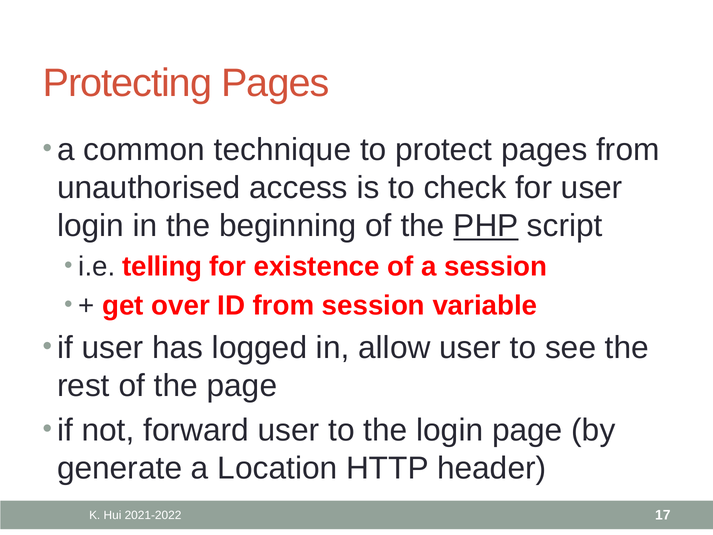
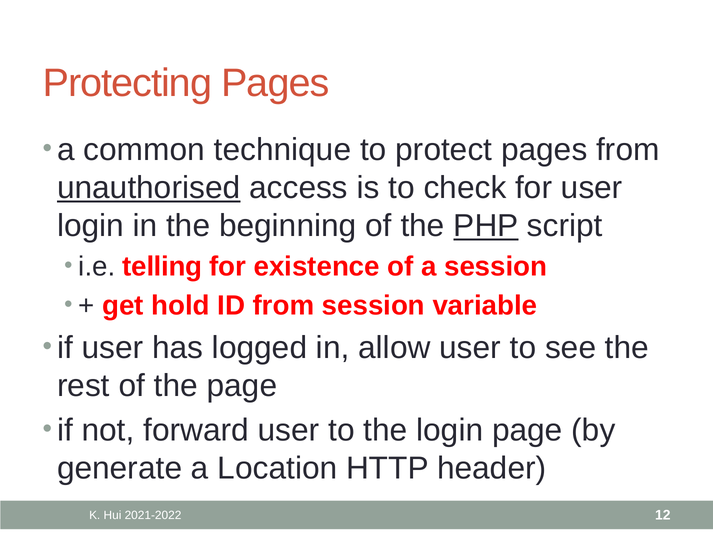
unauthorised underline: none -> present (149, 188)
over: over -> hold (181, 305)
17: 17 -> 12 (663, 515)
